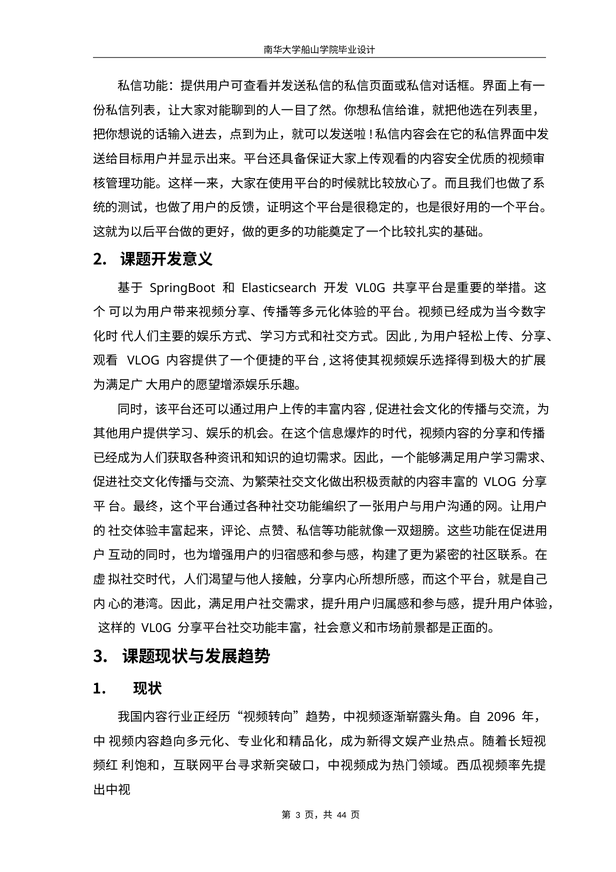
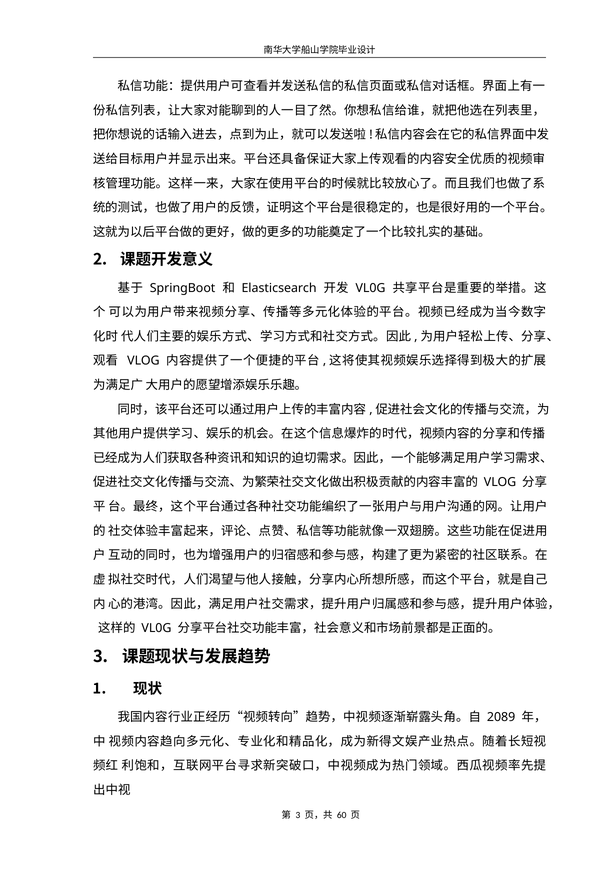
2096: 2096 -> 2089 (501, 717)
44: 44 -> 60 (342, 815)
